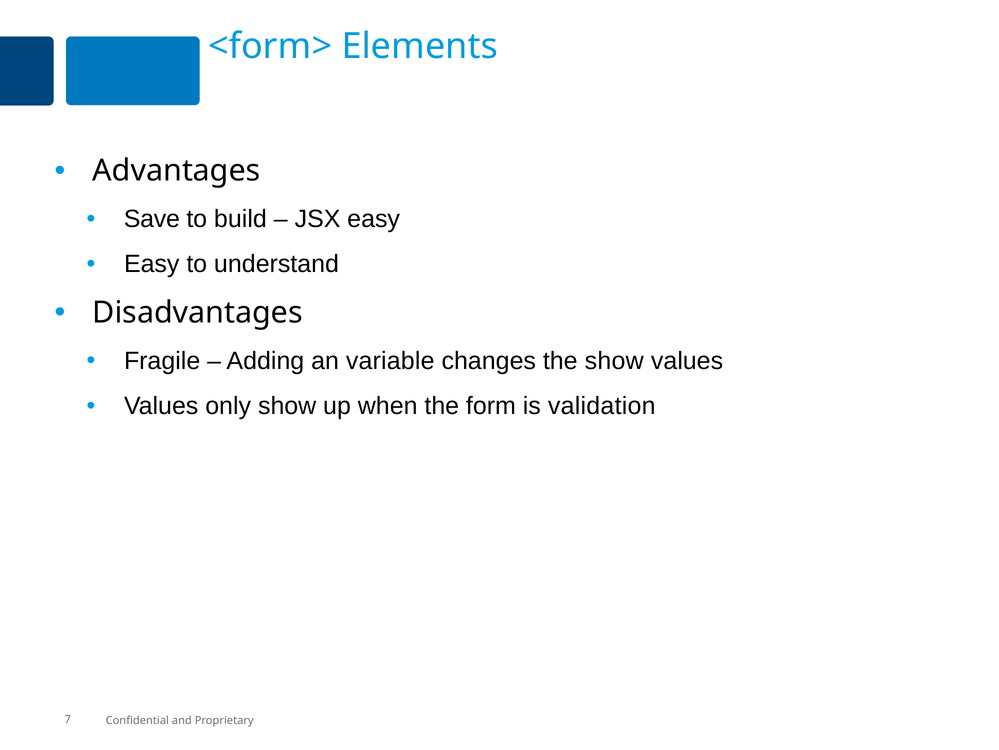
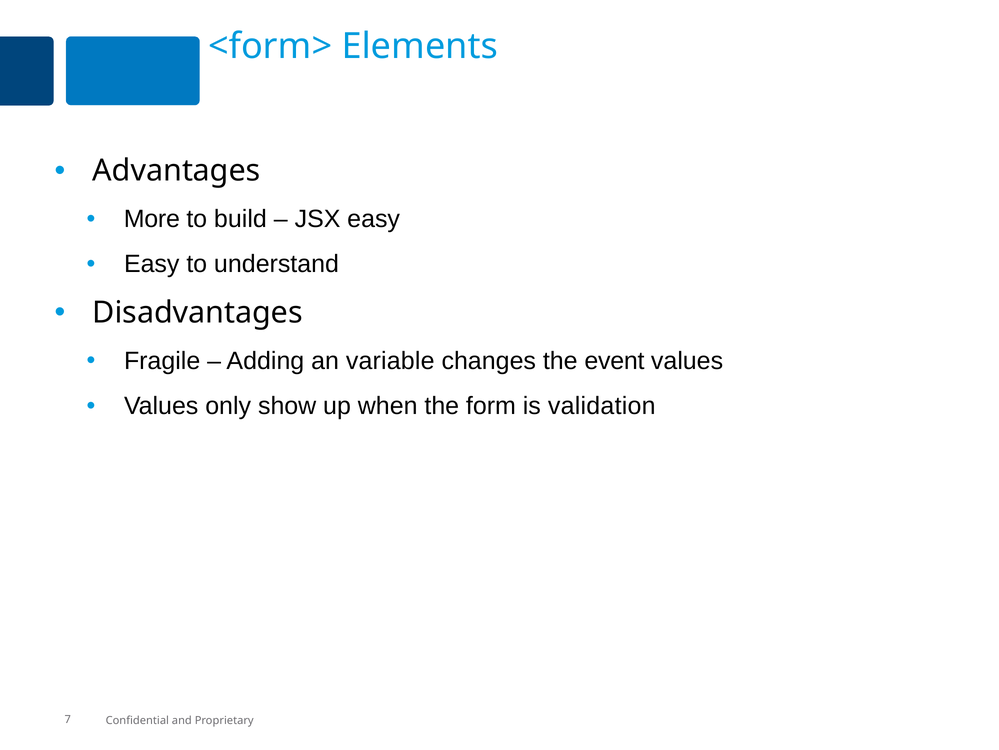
Save: Save -> More (152, 219)
the show: show -> event (614, 360)
